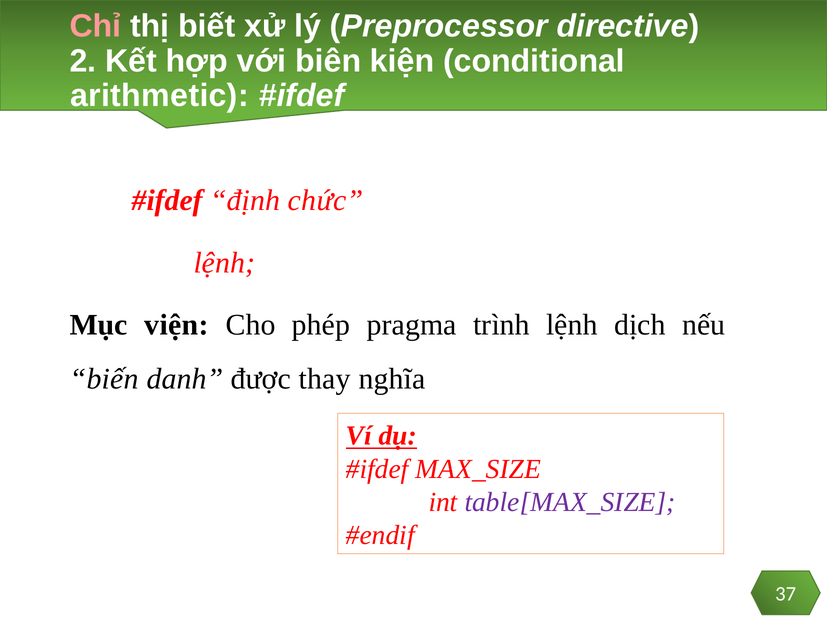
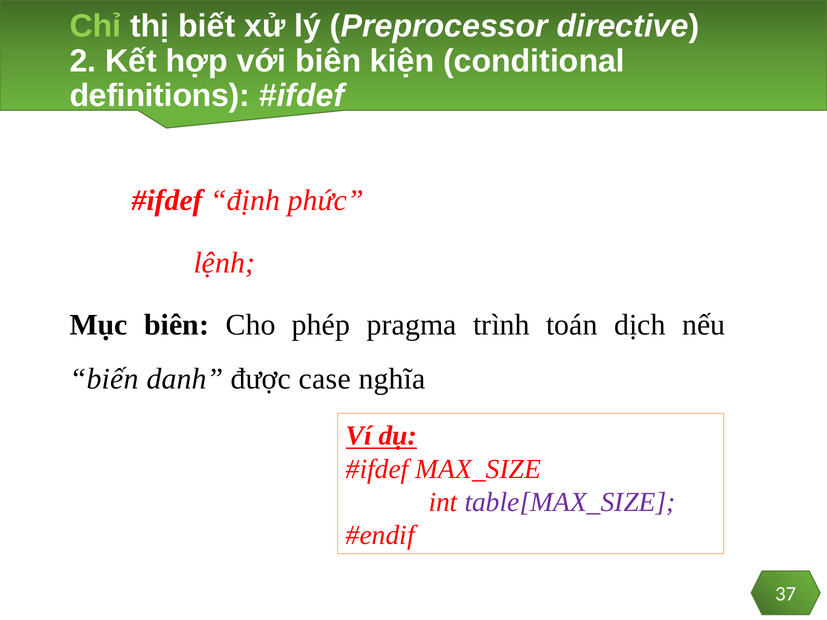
Chỉ colour: pink -> light green (95, 26)
arithmetic: arithmetic -> definitions (160, 96)
chức: chức -> phức (326, 201)
Mục viện: viện -> biên (177, 325)
trình lệnh: lệnh -> toán (572, 325)
thay: thay -> case (325, 379)
